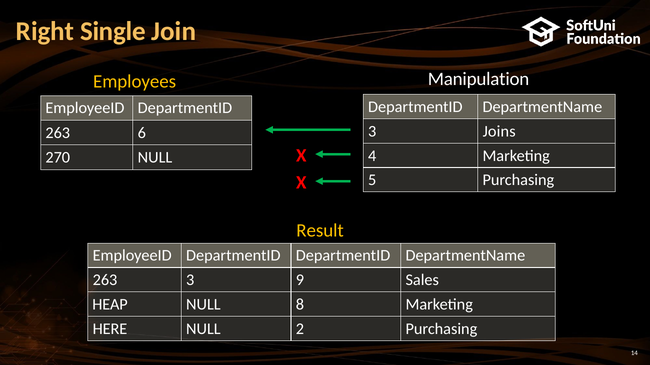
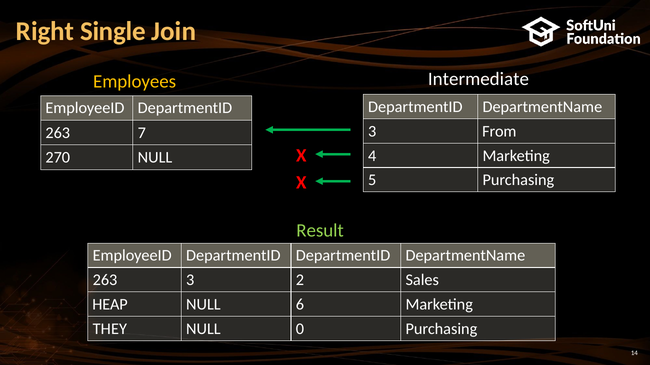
Manipulation: Manipulation -> Intermediate (478, 79)
Joins: Joins -> From (499, 132)
6: 6 -> 7 (142, 133)
Result colour: yellow -> light green (320, 231)
9: 9 -> 2 (300, 281)
8: 8 -> 6 (300, 305)
HERE: HERE -> THEY (110, 329)
2: 2 -> 0 (300, 329)
